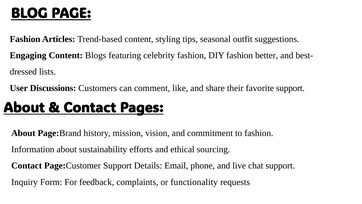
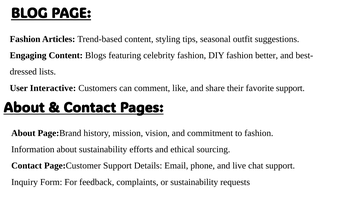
Discussions: Discussions -> Interactive (53, 88)
or functionality: functionality -> sustainability (194, 182)
